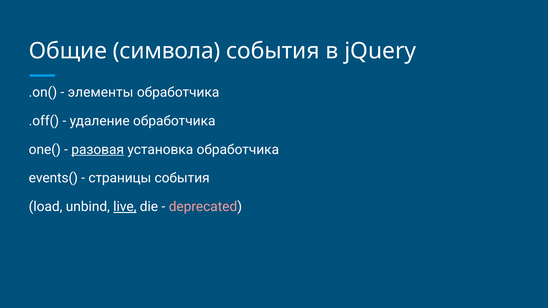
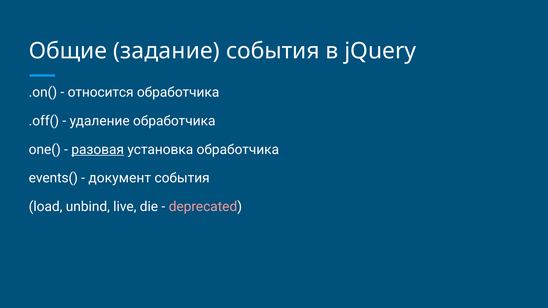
символа: символа -> задание (166, 51)
элементы: элементы -> относится (101, 92)
страницы: страницы -> документ (120, 178)
live underline: present -> none (125, 207)
